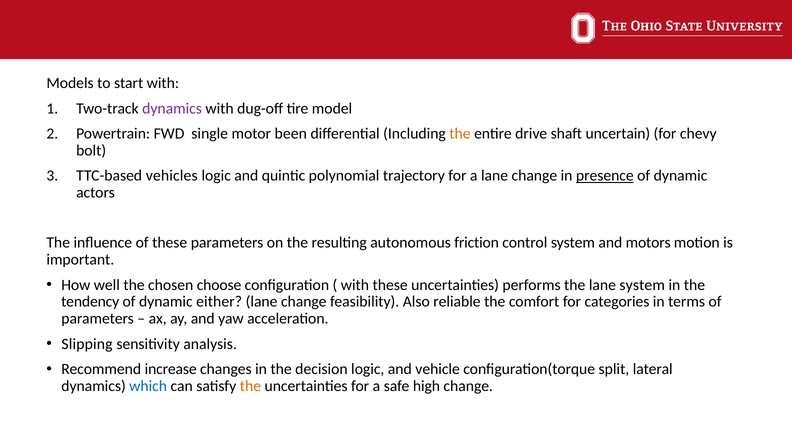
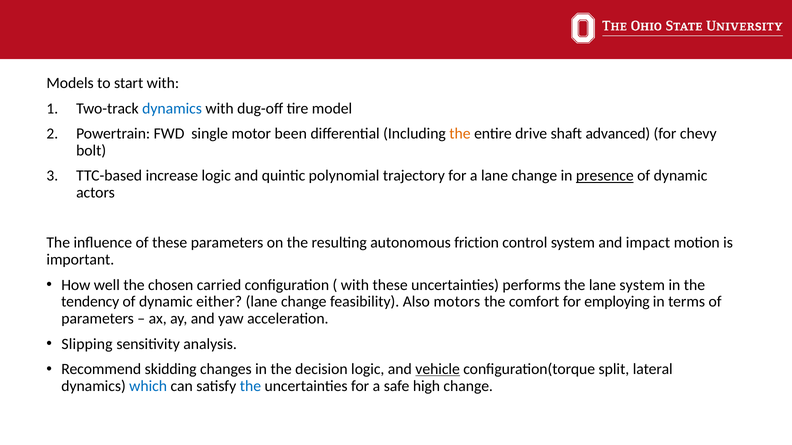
dynamics colour: purple -> blue (172, 109)
uncertain: uncertain -> advanced (618, 134)
vehicles: vehicles -> increase (172, 176)
motors: motors -> impact (648, 243)
choose: choose -> carried (219, 285)
reliable: reliable -> motors (457, 302)
categories: categories -> employing (617, 302)
increase: increase -> skidding (171, 369)
vehicle underline: none -> present (438, 369)
the colour: orange -> blue (250, 386)
